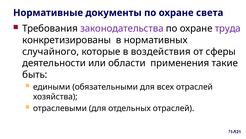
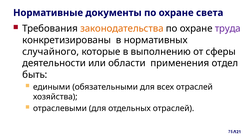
законодательства colour: purple -> orange (122, 28)
воздействия: воздействия -> выполнению (161, 51)
такие: такие -> отдел (225, 63)
